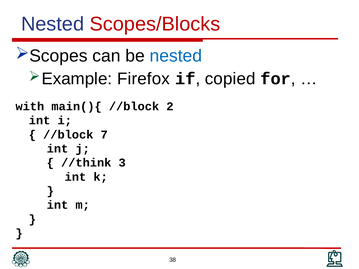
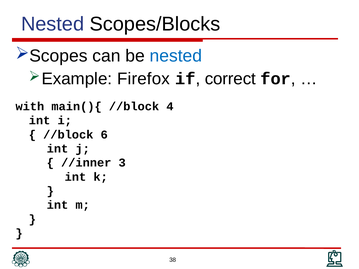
Scopes/Blocks colour: red -> black (155, 24)
copied: copied -> correct (230, 79)
2: 2 -> 4 (170, 106)
7: 7 -> 6 (104, 135)
//think: //think -> //inner (86, 163)
